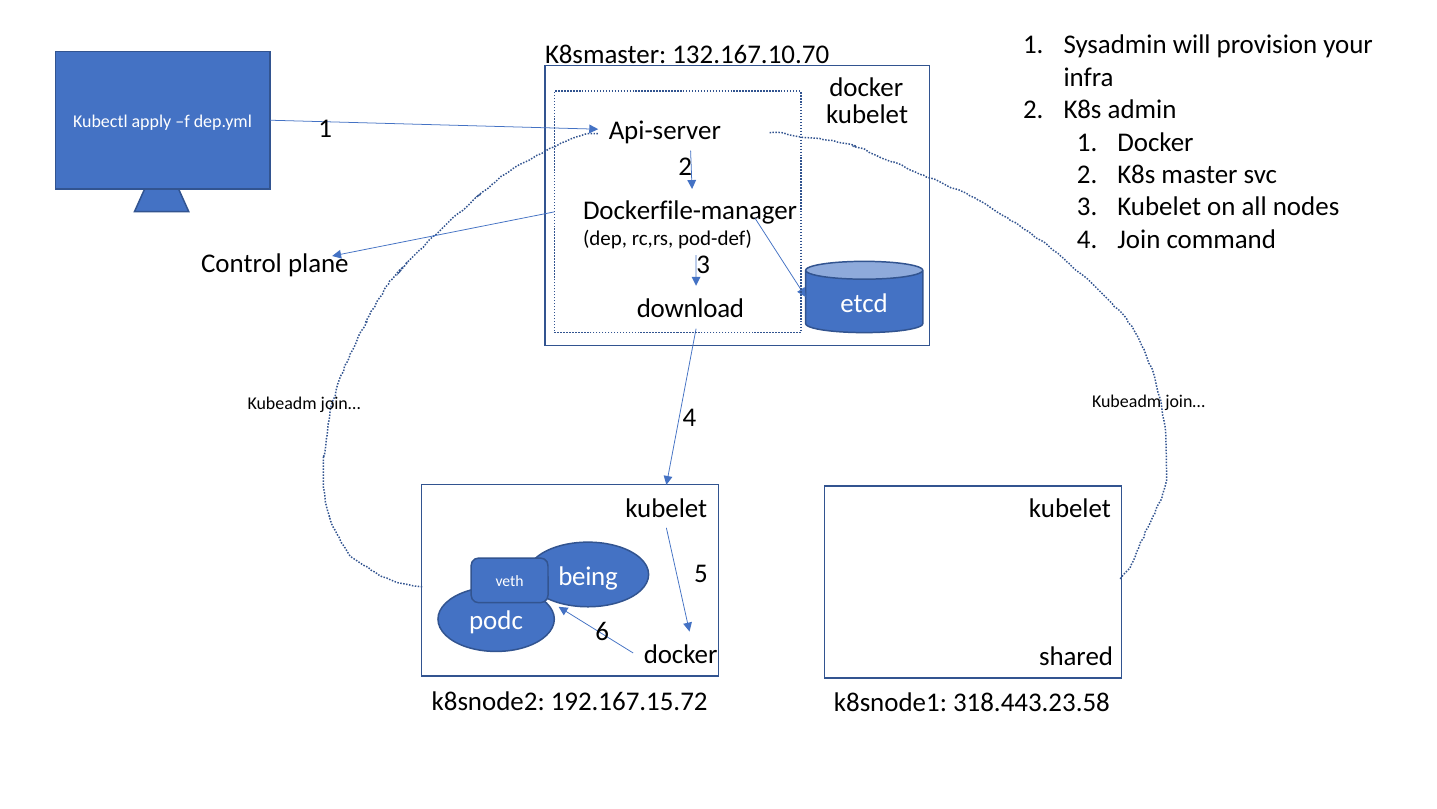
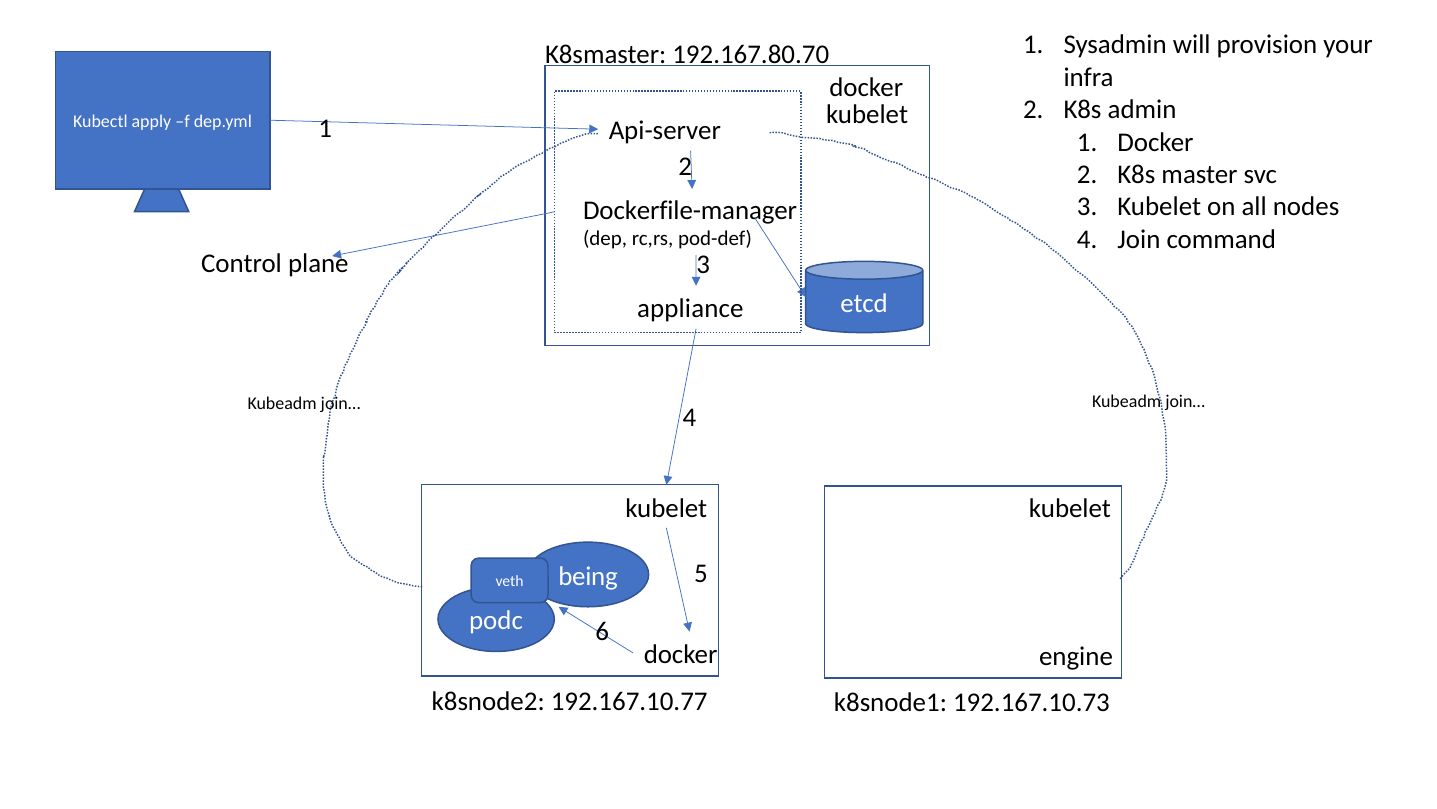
132.167.10.70: 132.167.10.70 -> 192.167.80.70 (751, 55)
download: download -> appliance (690, 309)
shared: shared -> engine (1076, 656)
192.167.15.72: 192.167.15.72 -> 192.167.10.77 (629, 701)
318.443.23.58: 318.443.23.58 -> 192.167.10.73 (1031, 702)
